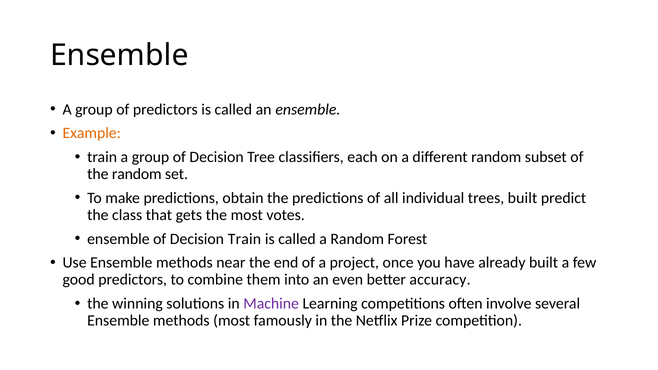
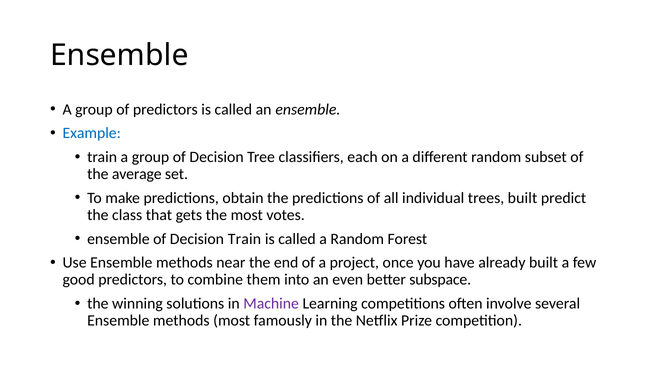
Example colour: orange -> blue (92, 133)
the random: random -> average (137, 174)
accuracy: accuracy -> subspace (440, 280)
